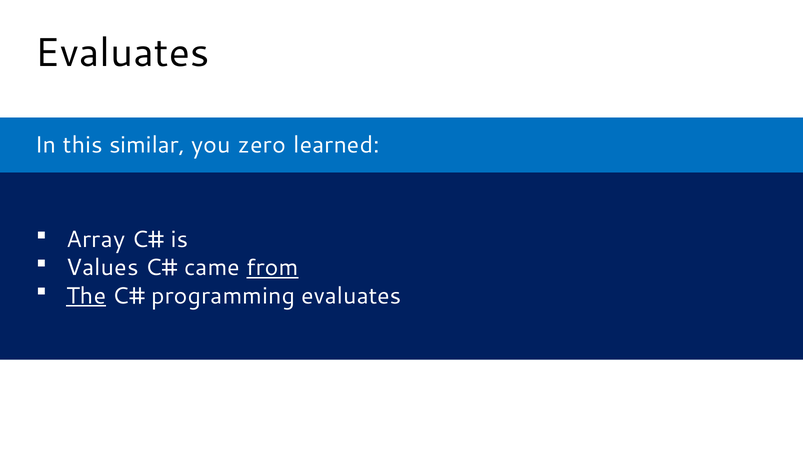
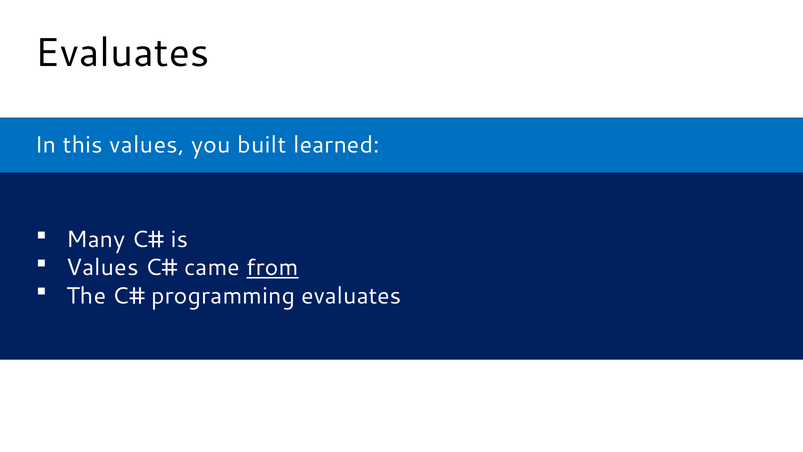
this similar: similar -> values (147, 145)
zero: zero -> built (262, 145)
Array: Array -> Many (96, 239)
The underline: present -> none (86, 296)
